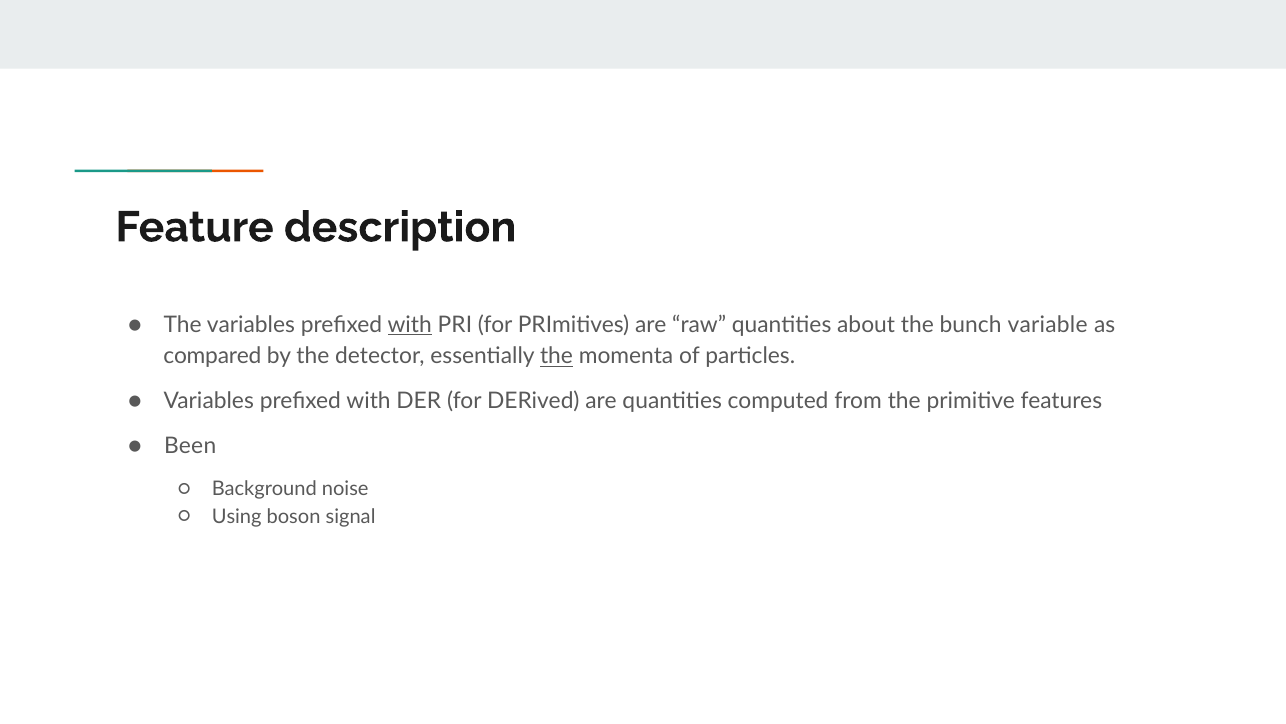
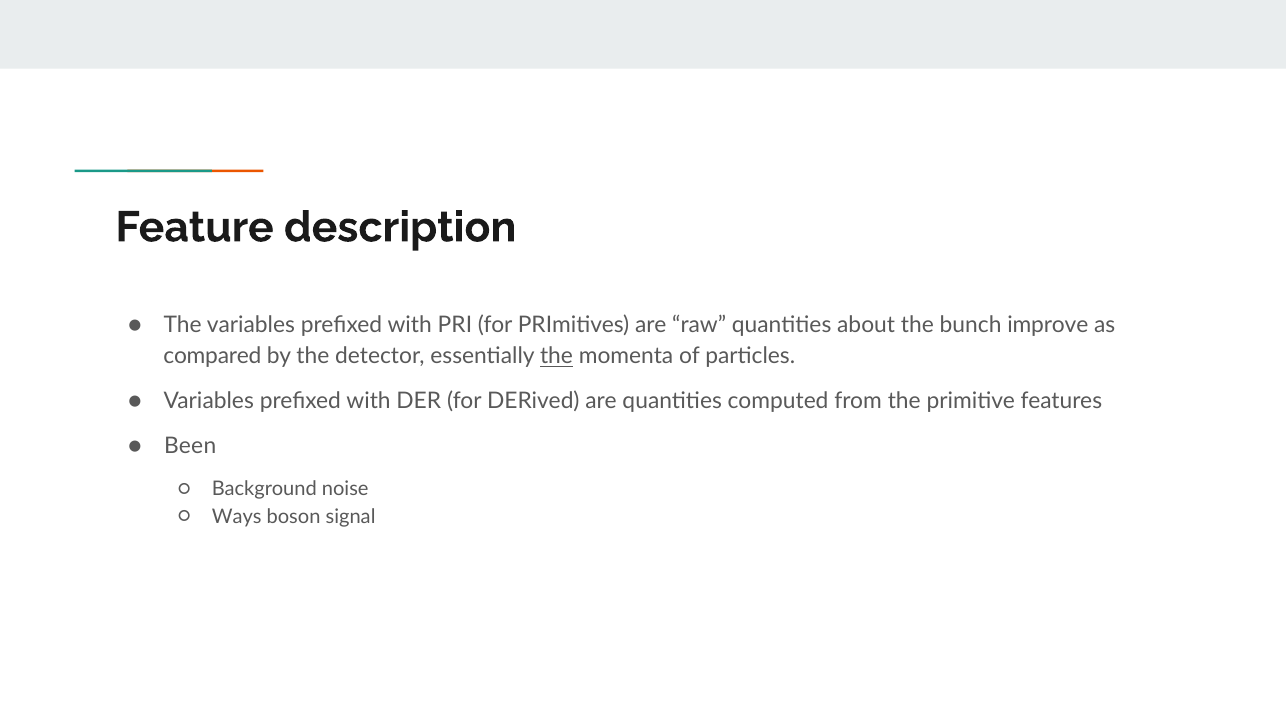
with underline: present -> none (410, 325)
variable: variable -> improve (1048, 325)
Using: Using -> Ways (237, 516)
